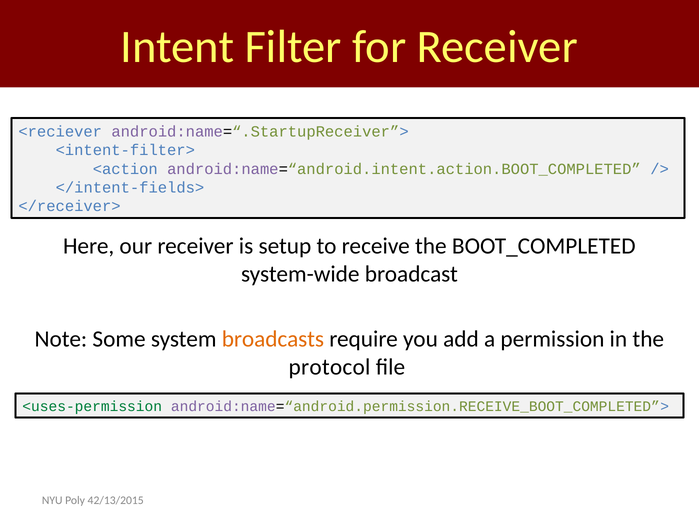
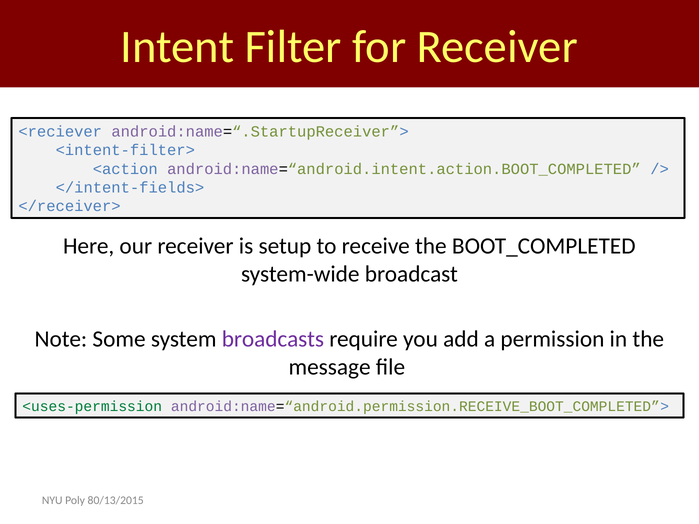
broadcasts colour: orange -> purple (273, 339)
protocol: protocol -> message (330, 367)
42/13/2015: 42/13/2015 -> 80/13/2015 (116, 501)
